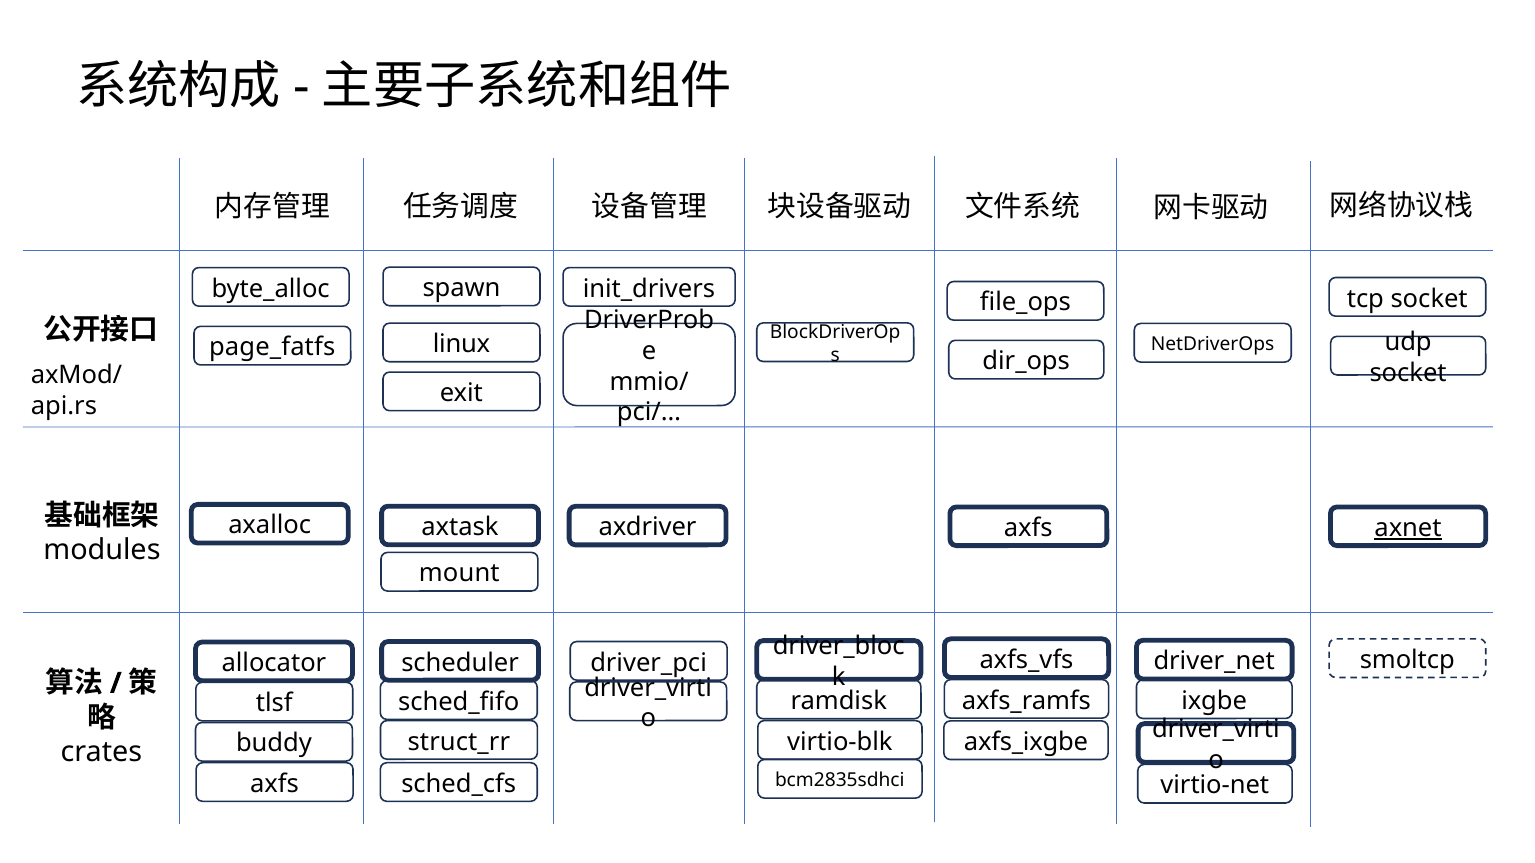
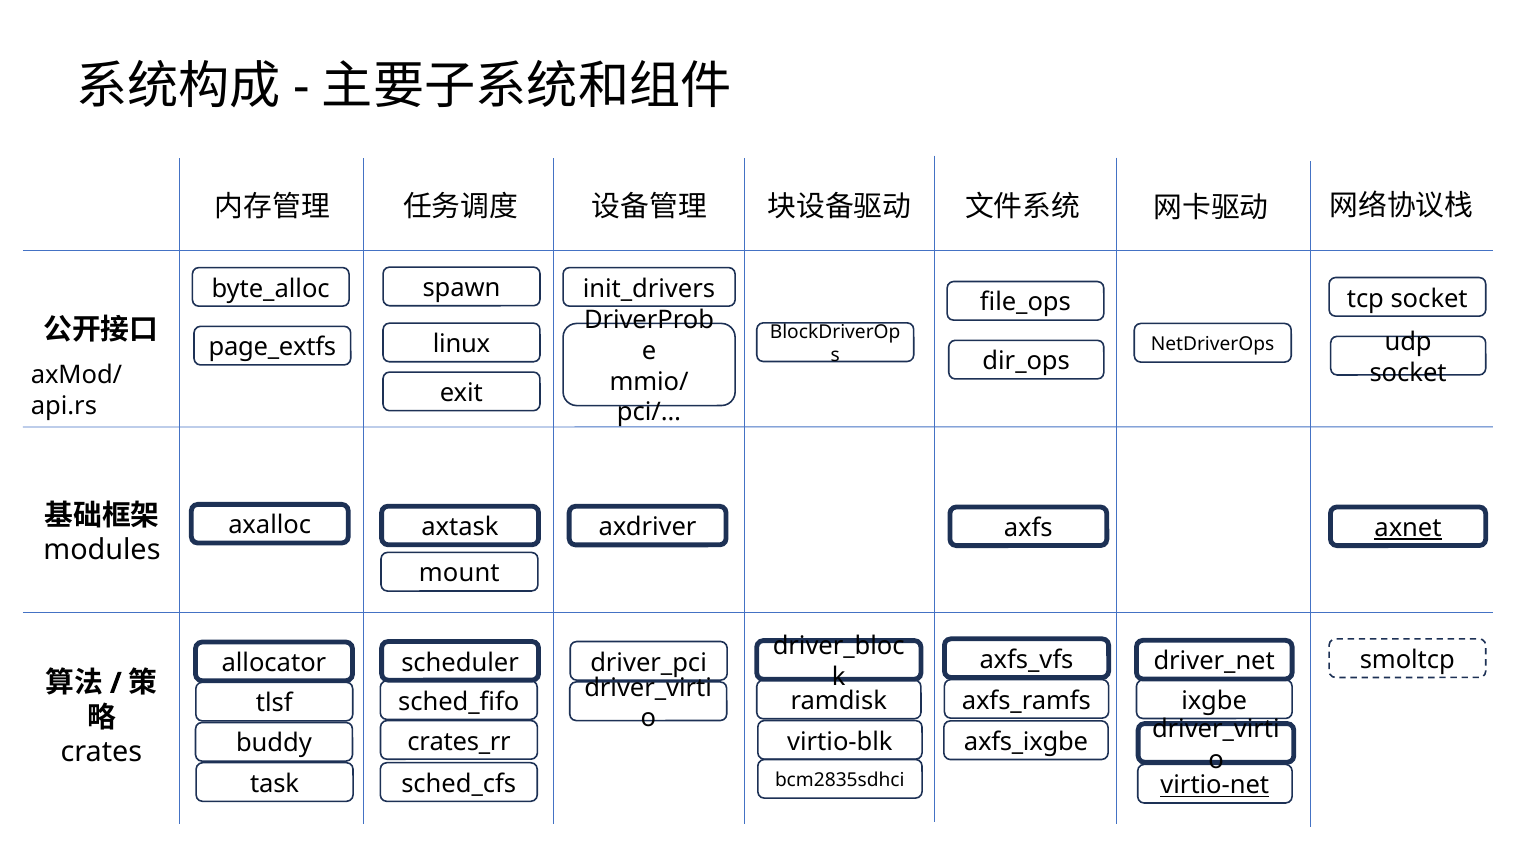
page_fatfs: page_fatfs -> page_extfs (272, 348)
struct_rr: struct_rr -> crates_rr (459, 742)
axfs: axfs -> task (275, 784)
virtio-net underline: none -> present (1215, 786)
